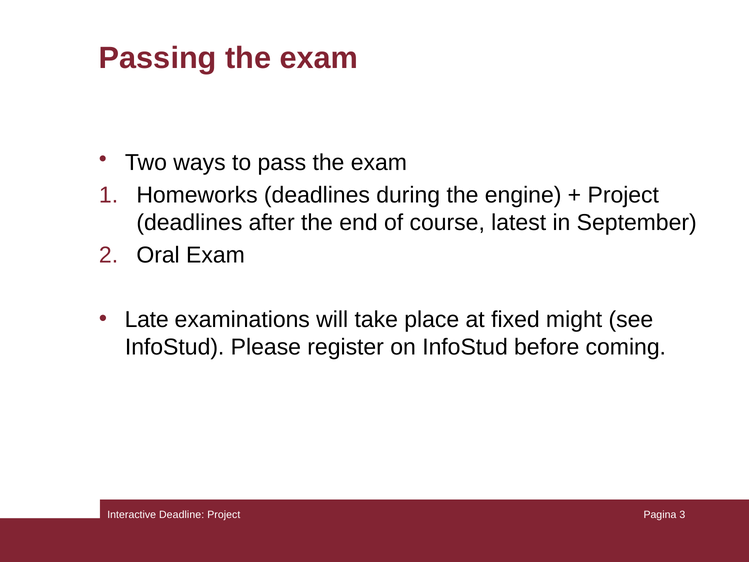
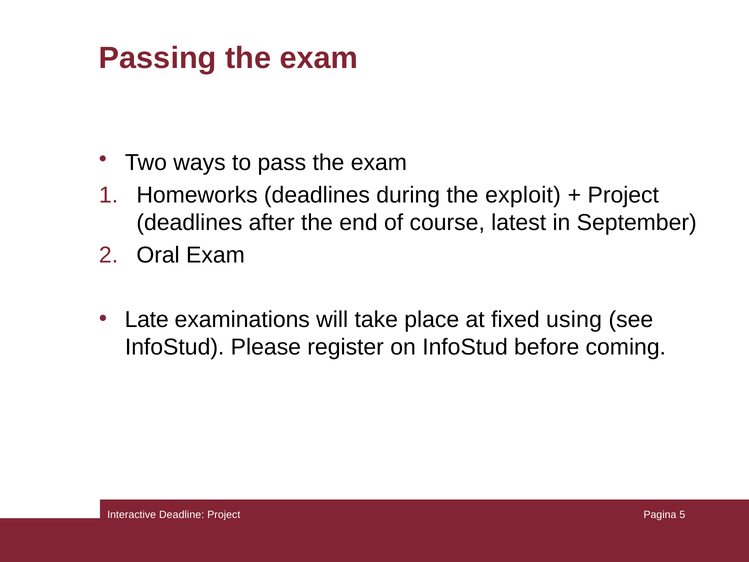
engine: engine -> exploit (523, 195)
might: might -> using (574, 319)
3: 3 -> 5 (682, 514)
